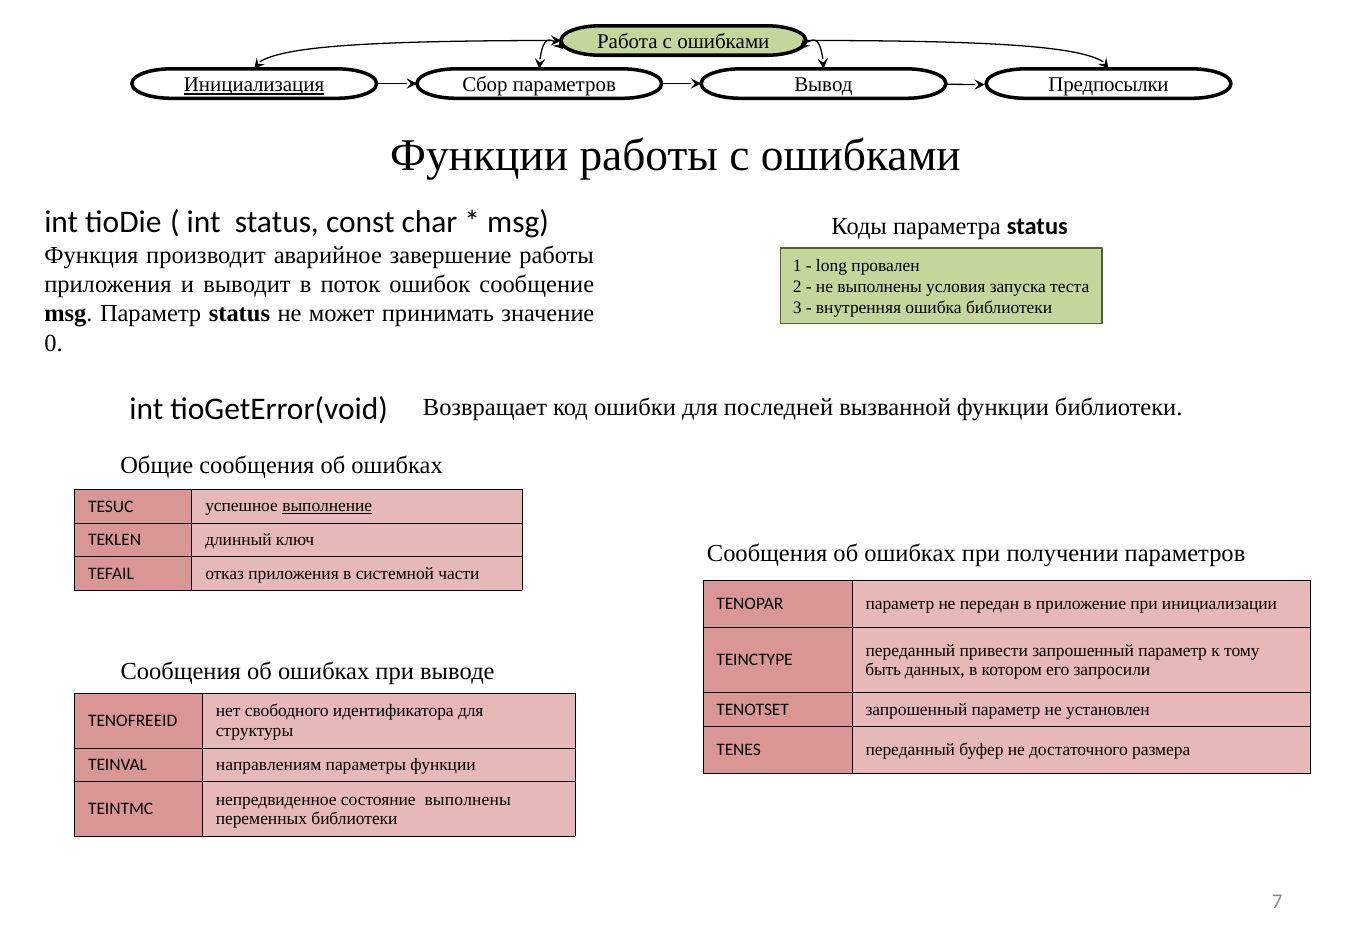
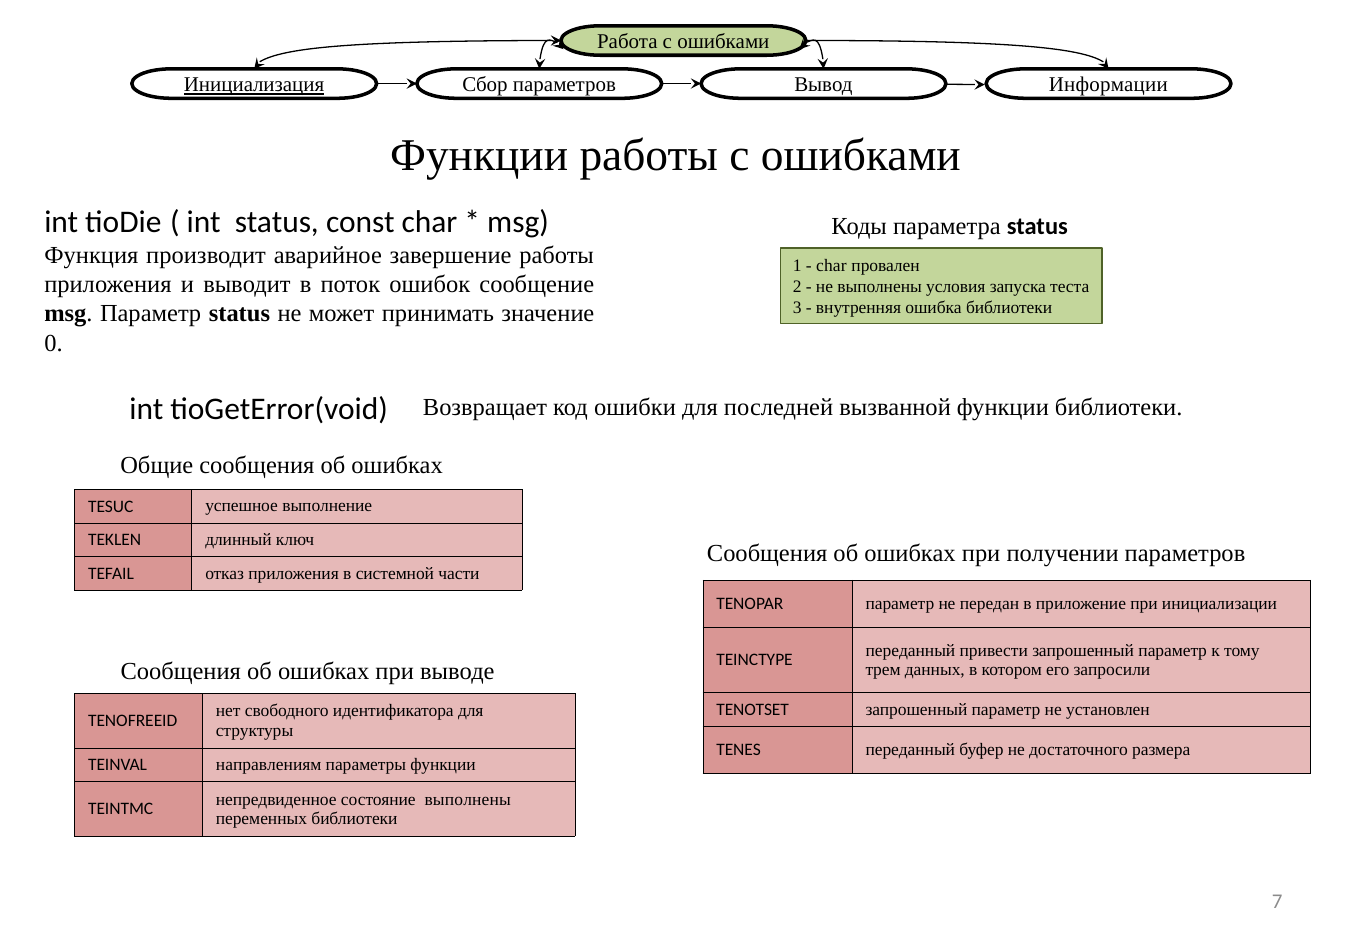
Предпосылки: Предпосылки -> Информации (1108, 85)
long: long -> char (831, 266)
выполнение underline: present -> none (327, 506)
быть: быть -> трем (883, 669)
